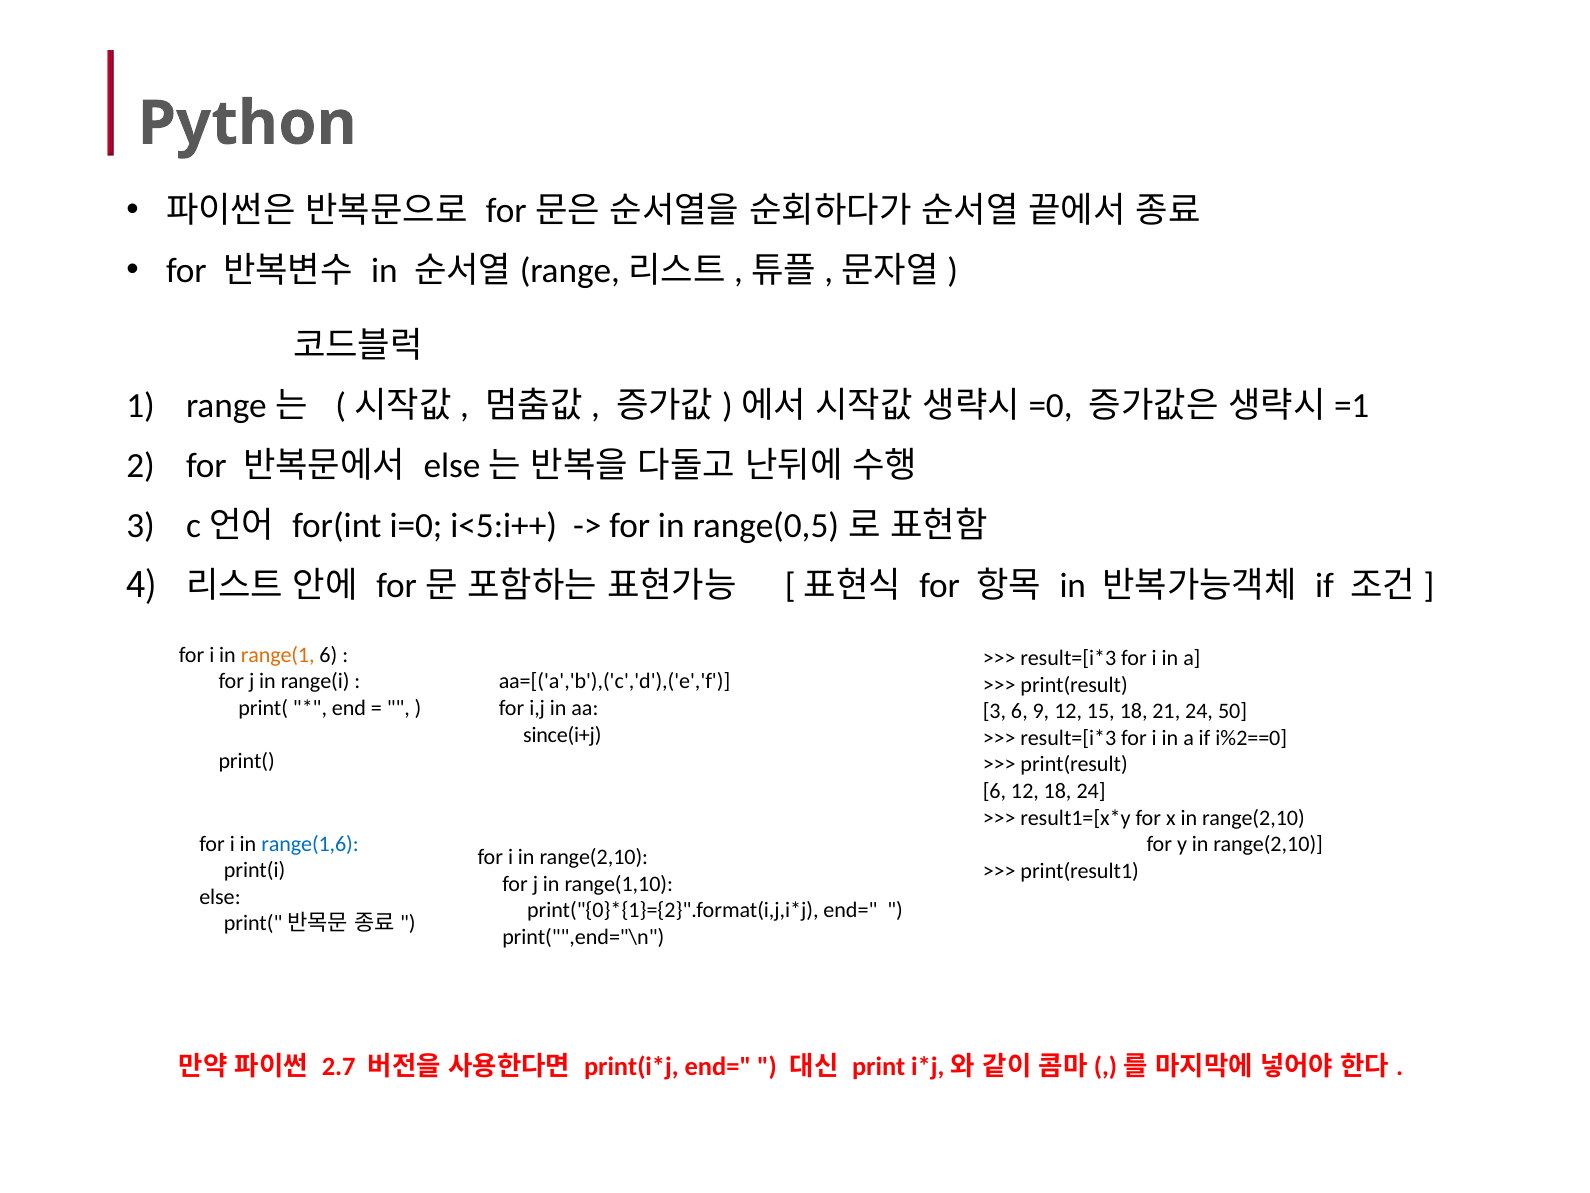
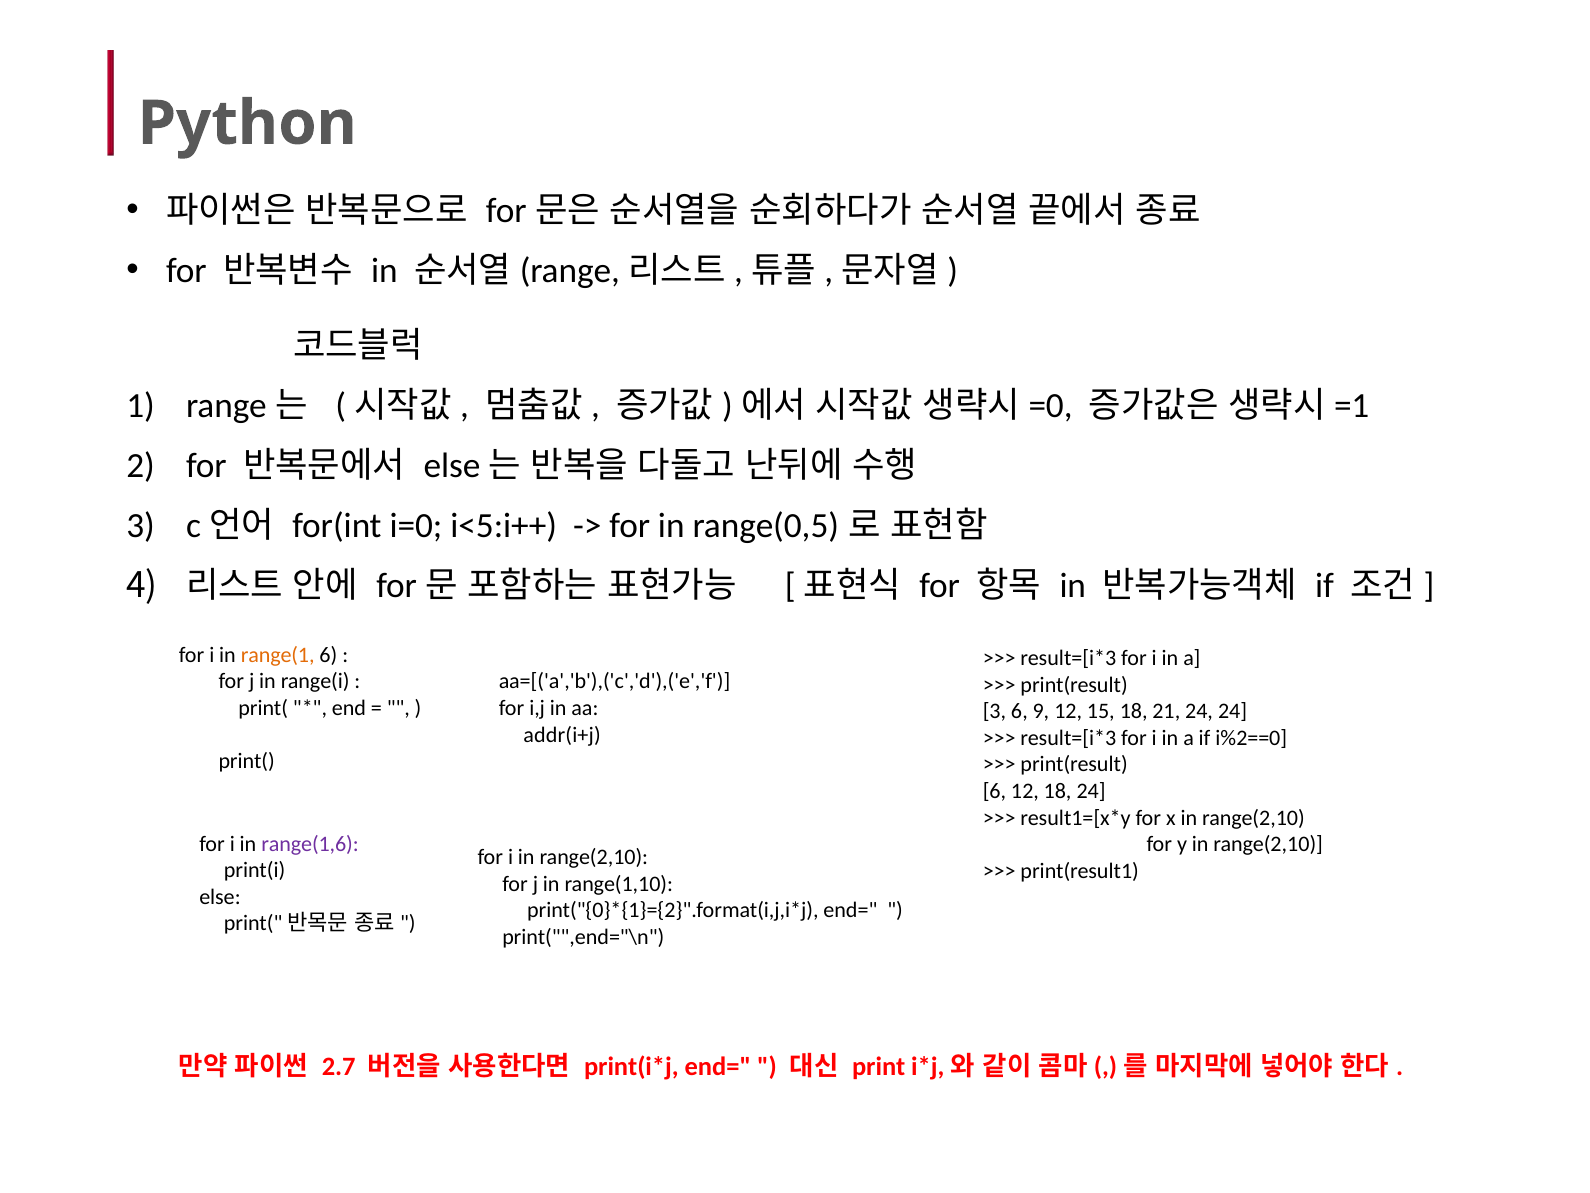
24 50: 50 -> 24 (1233, 711)
since(i+j: since(i+j -> addr(i+j (562, 734)
range(1,6 colour: blue -> purple (310, 844)
